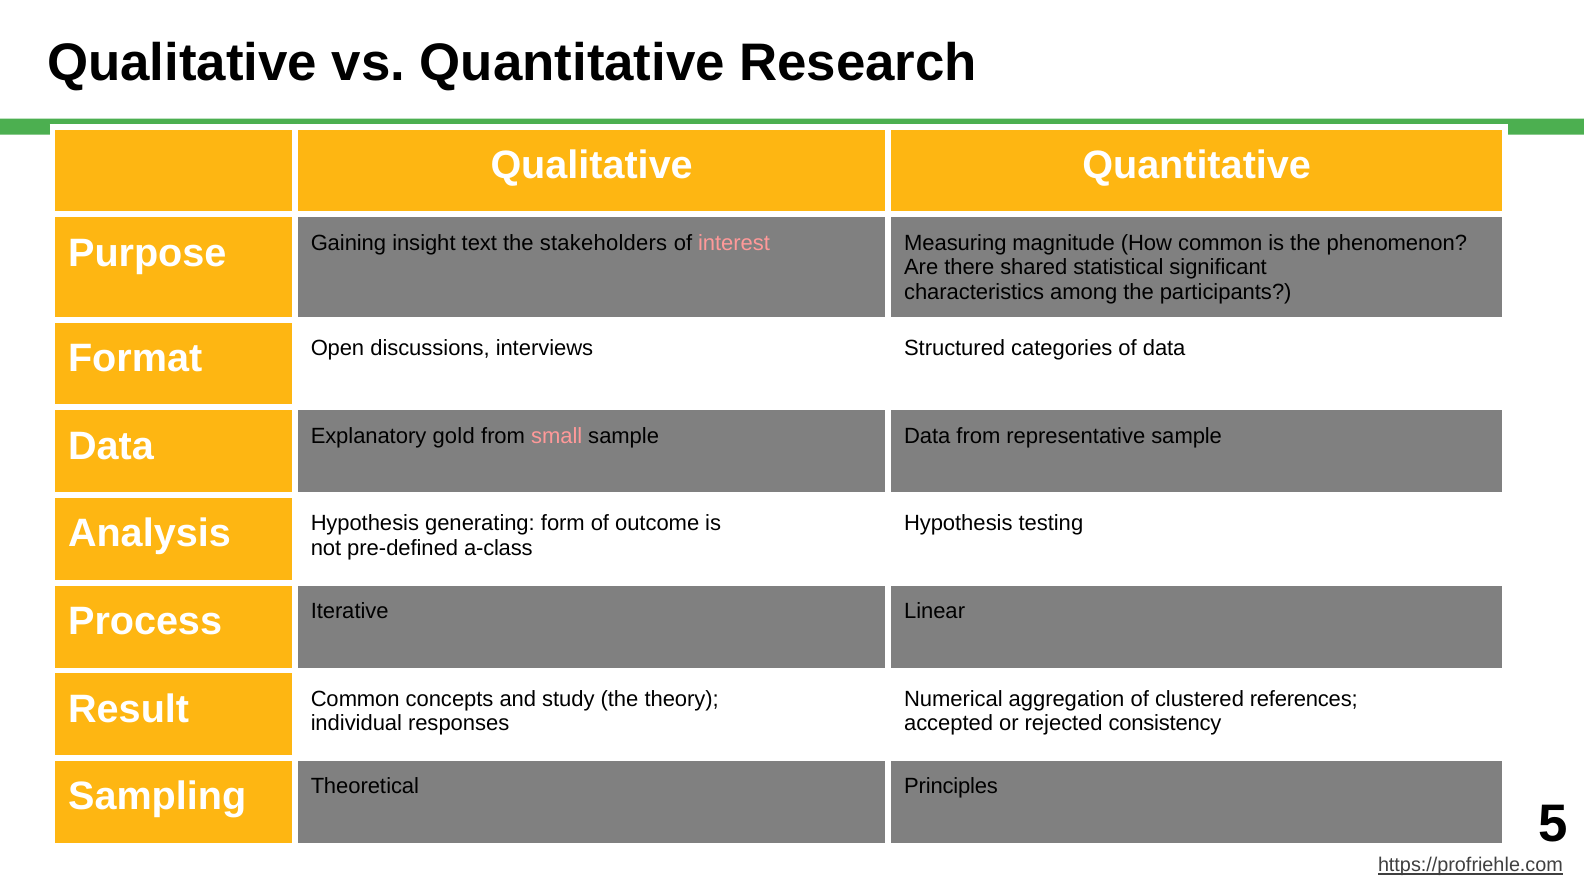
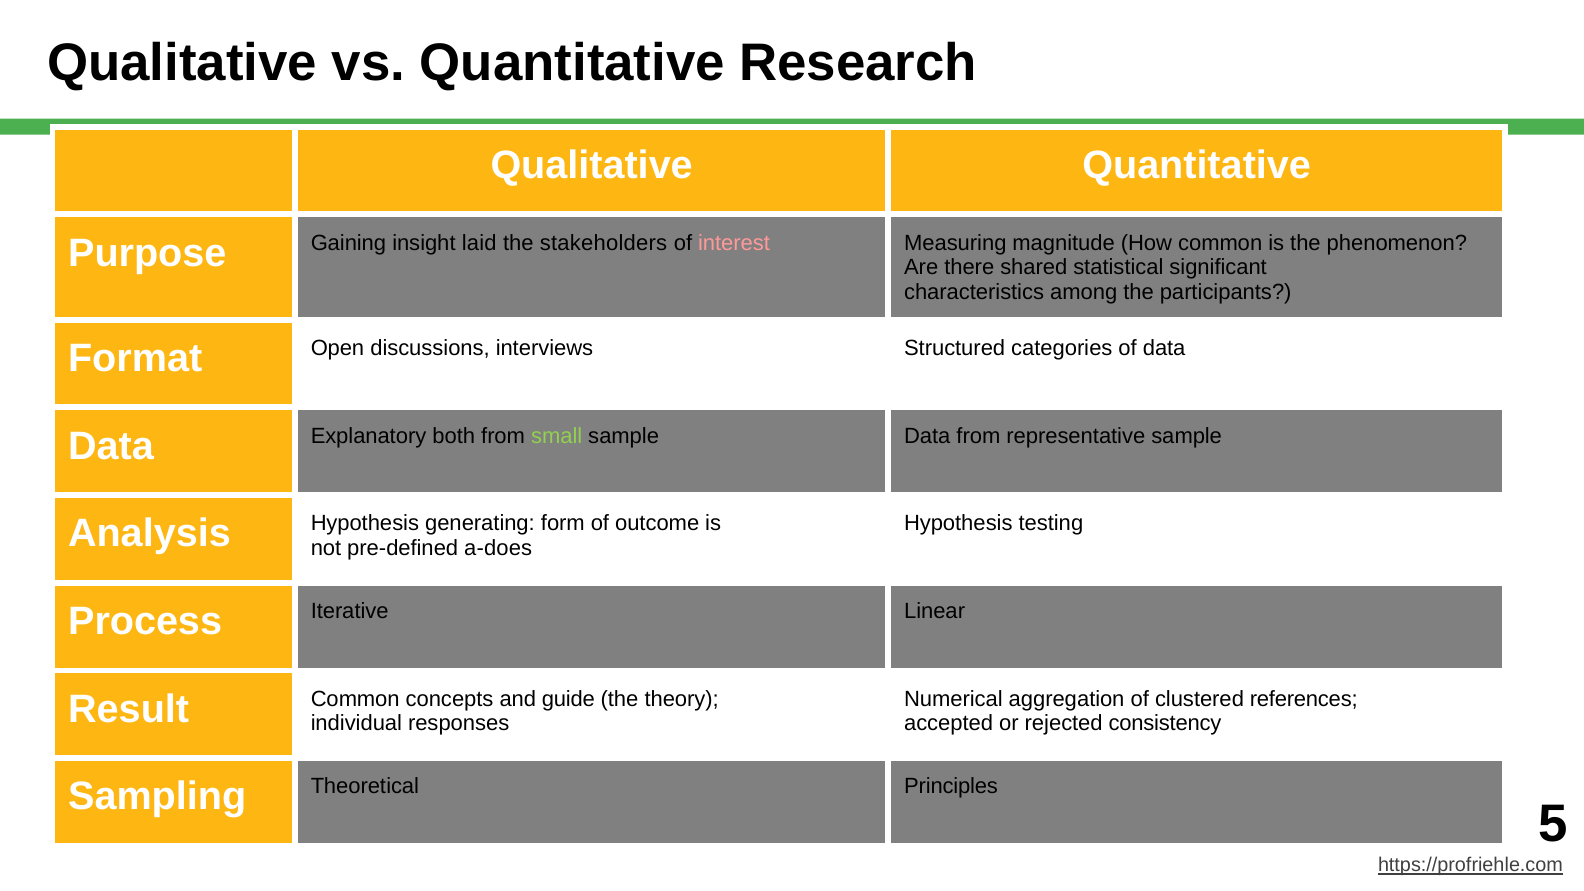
text: text -> laid (479, 243)
gold: gold -> both (454, 436)
small colour: pink -> light green (557, 436)
a-class: a-class -> a-does (498, 548)
study: study -> guide (568, 699)
